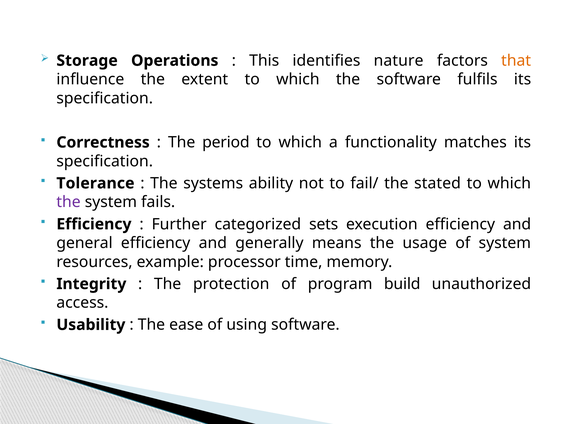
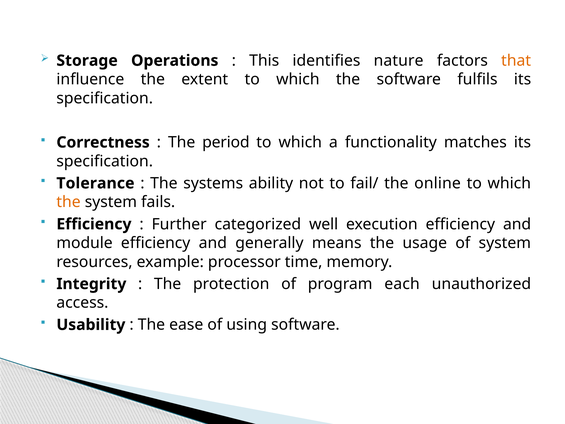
stated: stated -> online (438, 183)
the colour: purple -> orange (69, 202)
sets: sets -> well (324, 224)
general: general -> module (85, 243)
build: build -> each (402, 284)
